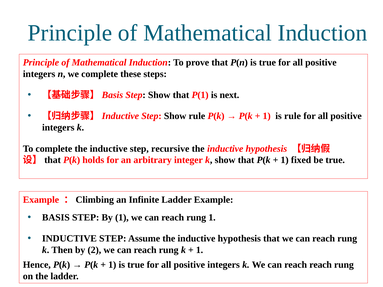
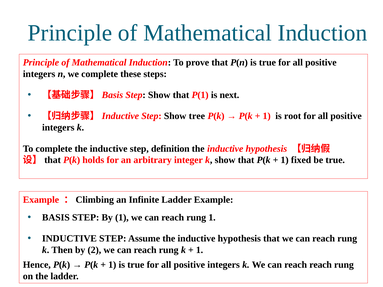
Show rule: rule -> tree (197, 116)
is rule: rule -> root (293, 116)
recursive: recursive -> definition (170, 149)
